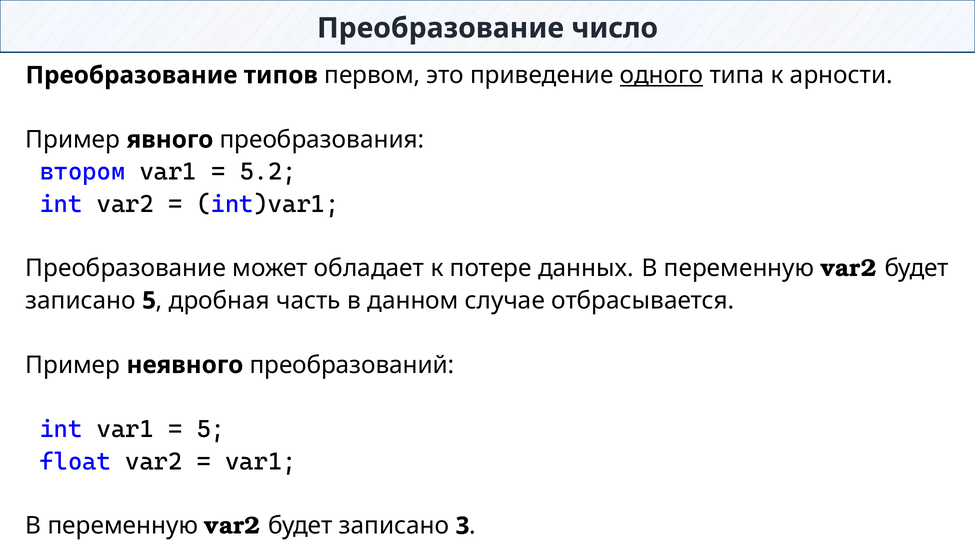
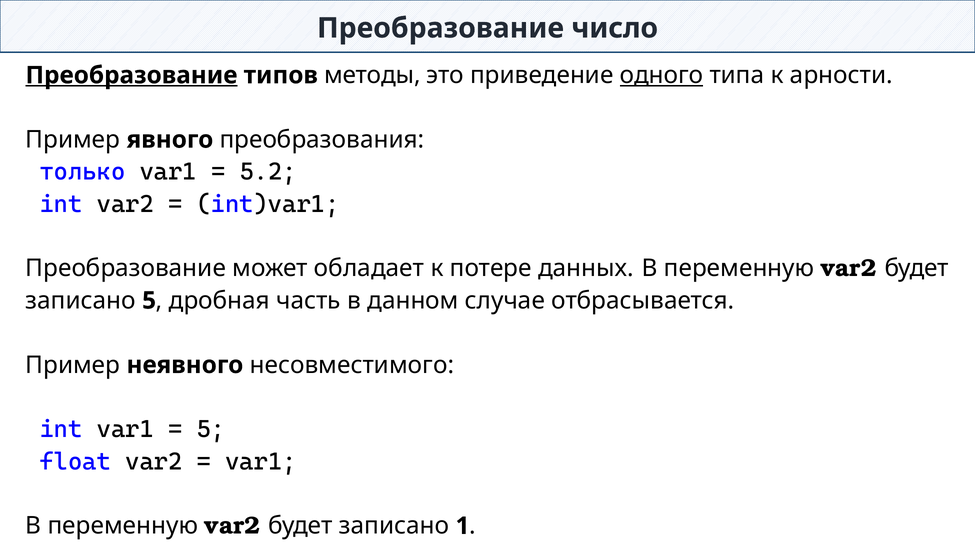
Преобразование underline: none -> present (131, 75)
первом: первом -> методы (372, 75)
втором: втором -> только (82, 172)
преобразований: преобразований -> несовместимого (352, 365)
3: 3 -> 1 (463, 525)
